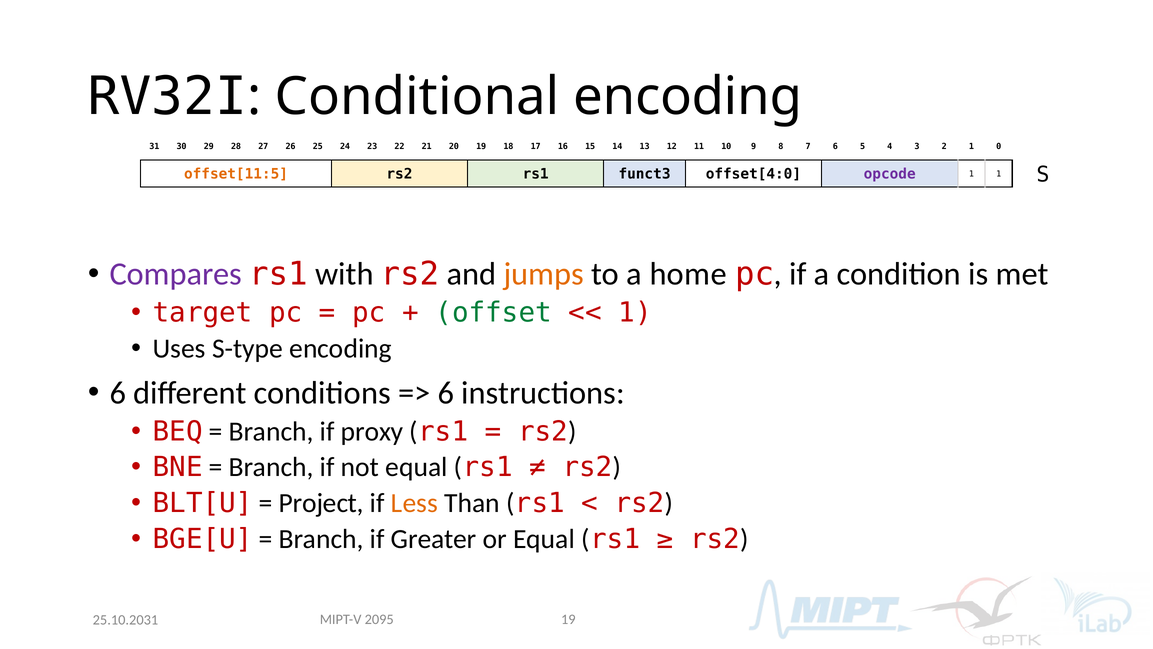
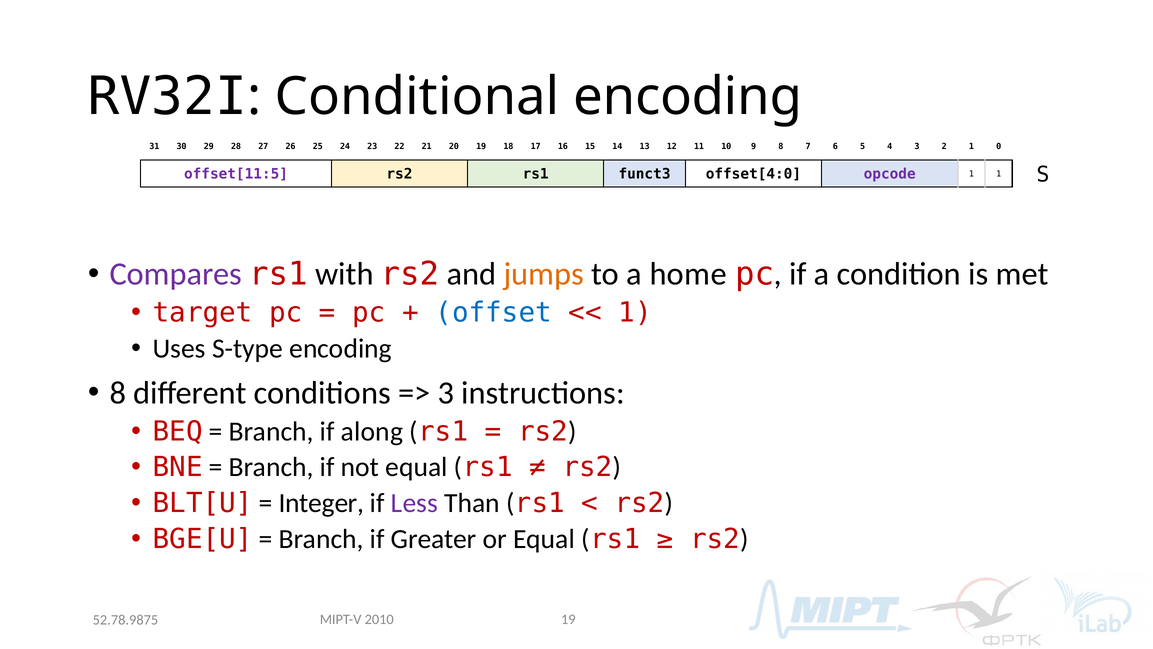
offset[11:5 colour: orange -> purple (236, 174)
offset colour: green -> blue (494, 312)
6: 6 -> 8 (118, 393)
6: 6 -> 3 (446, 393)
proxy: proxy -> along (372, 431)
Project: Project -> Integer (321, 503)
Less colour: orange -> purple (414, 503)
2095: 2095 -> 2010 (379, 619)
25.10.2031: 25.10.2031 -> 52.78.9875 (125, 619)
